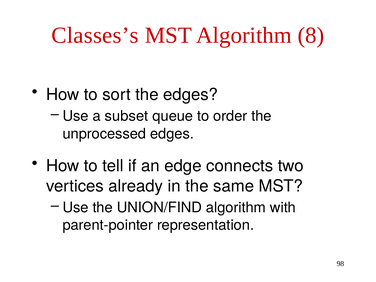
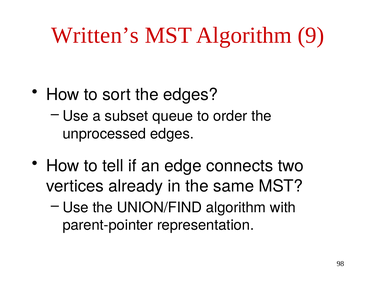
Classes’s: Classes’s -> Written’s (95, 35)
8: 8 -> 9 (311, 35)
